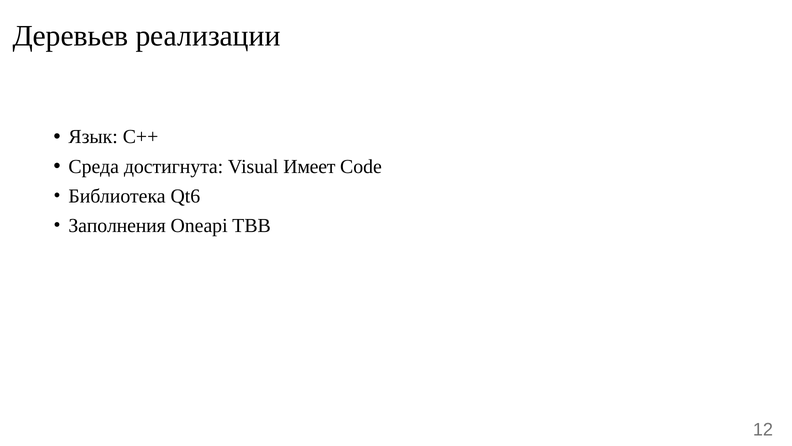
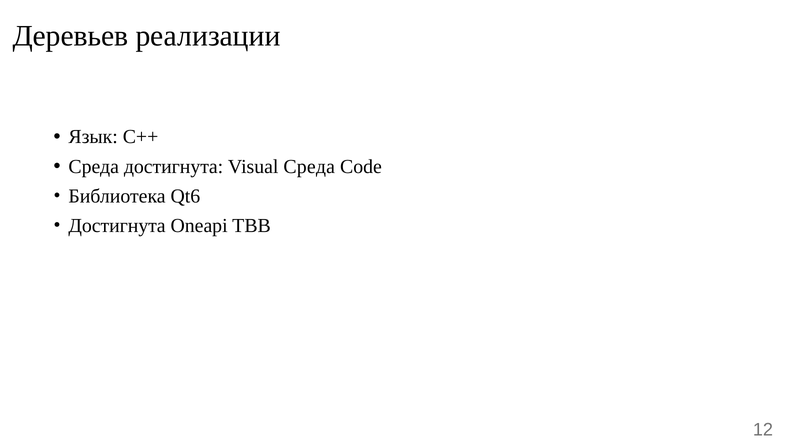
Visual Имеет: Имеет -> Среда (309, 166)
Заполнения: Заполнения -> Достигнута (117, 226)
